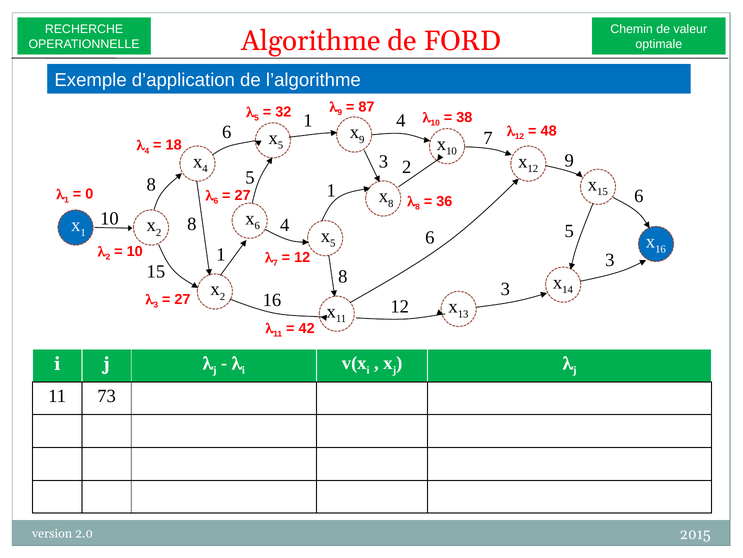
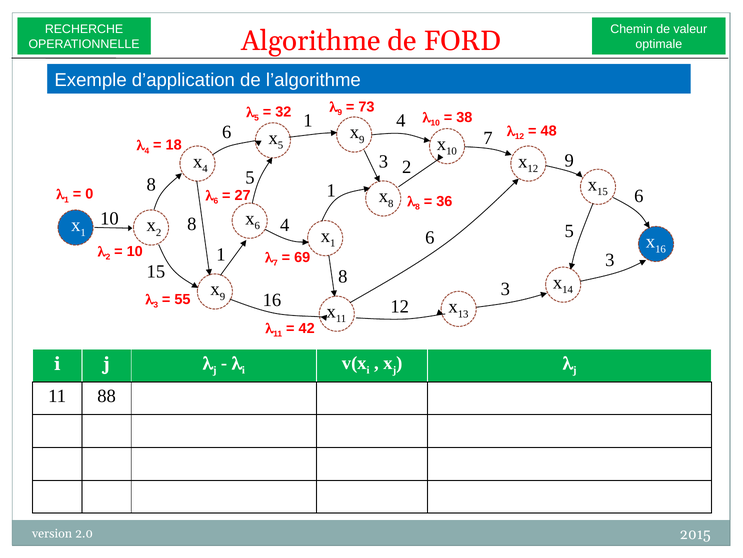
87: 87 -> 73 (366, 107)
5: 5 -> 1 (333, 243)
12: 12 -> 69 (302, 257)
2: 2 -> 9 (222, 296)
27: 27 -> 55 (182, 299)
73: 73 -> 88 (107, 395)
